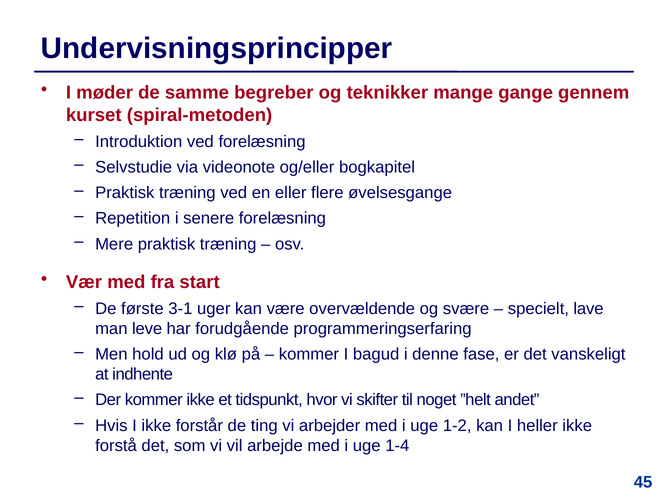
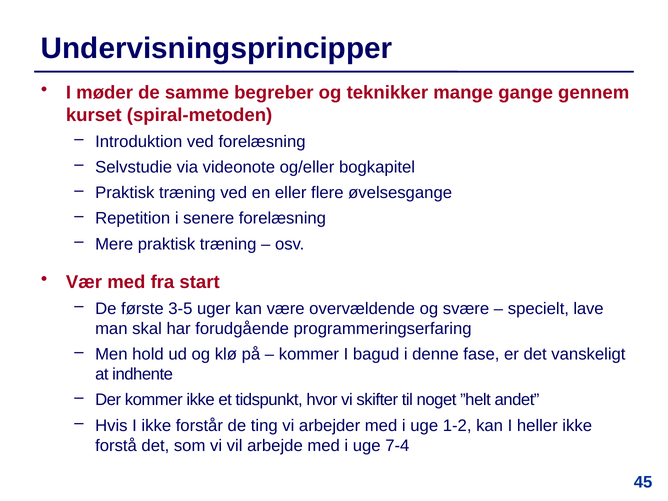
3-1: 3-1 -> 3-5 (180, 309)
leve: leve -> skal (147, 329)
1-4: 1-4 -> 7-4 (397, 446)
